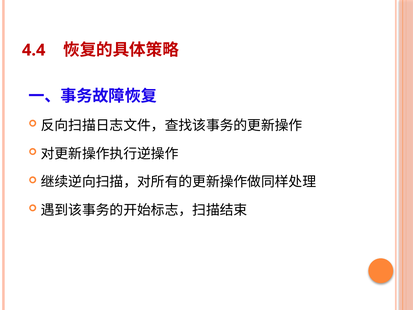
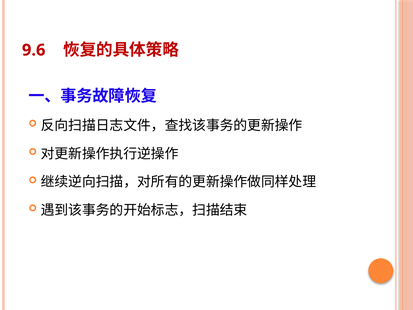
4.4: 4.4 -> 9.6 (34, 50)
